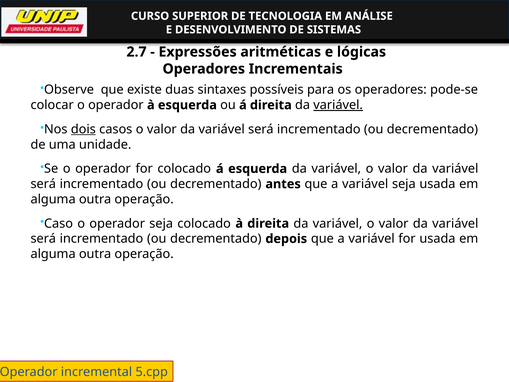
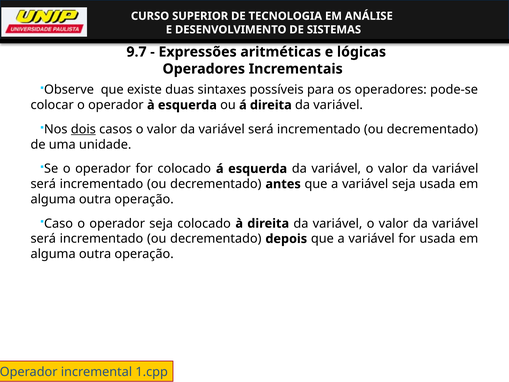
2.7: 2.7 -> 9.7 (137, 52)
variável underline: present -> none (338, 105)
5.cpp: 5.cpp -> 1.cpp (152, 372)
